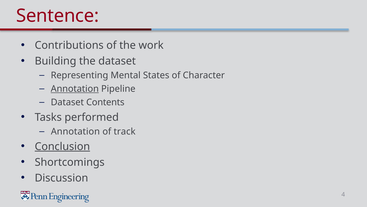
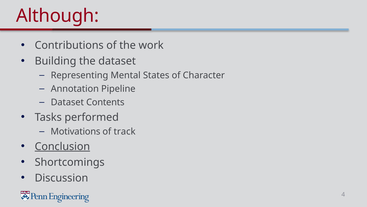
Sentence: Sentence -> Although (58, 16)
Annotation underline: present -> none (75, 89)
Annotation: Annotation -> Motivations (75, 131)
